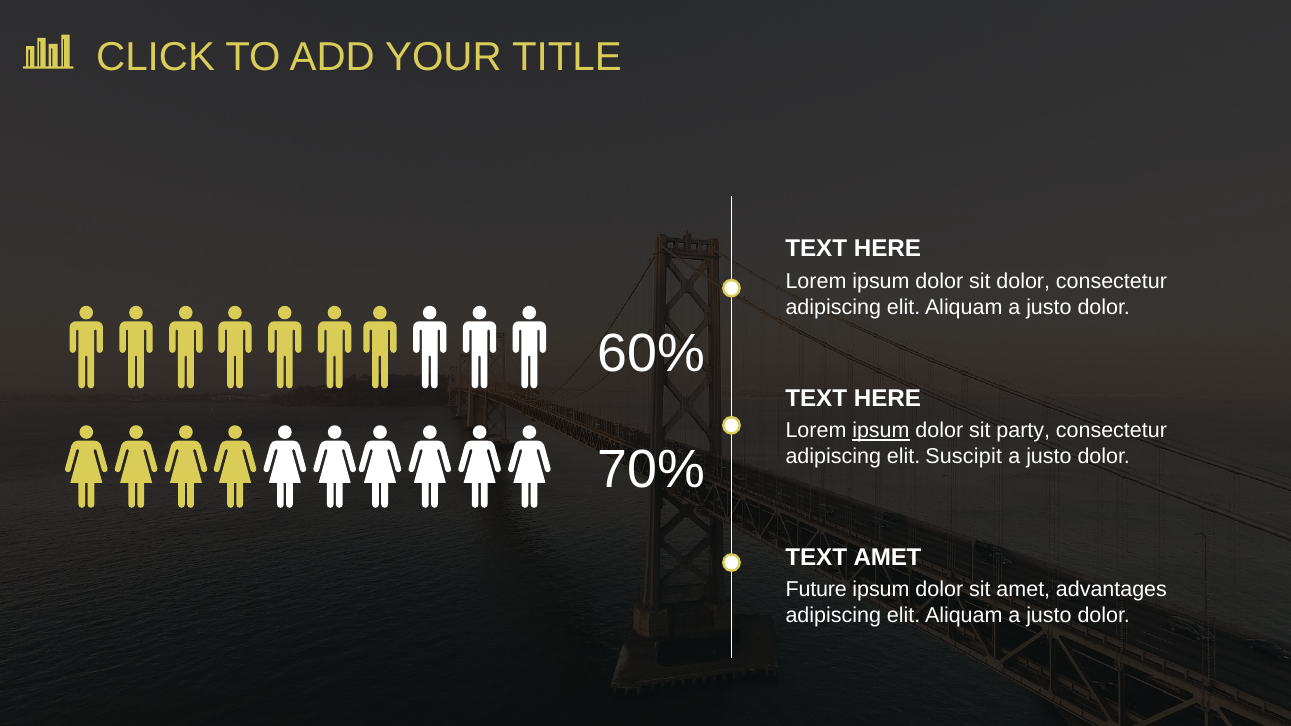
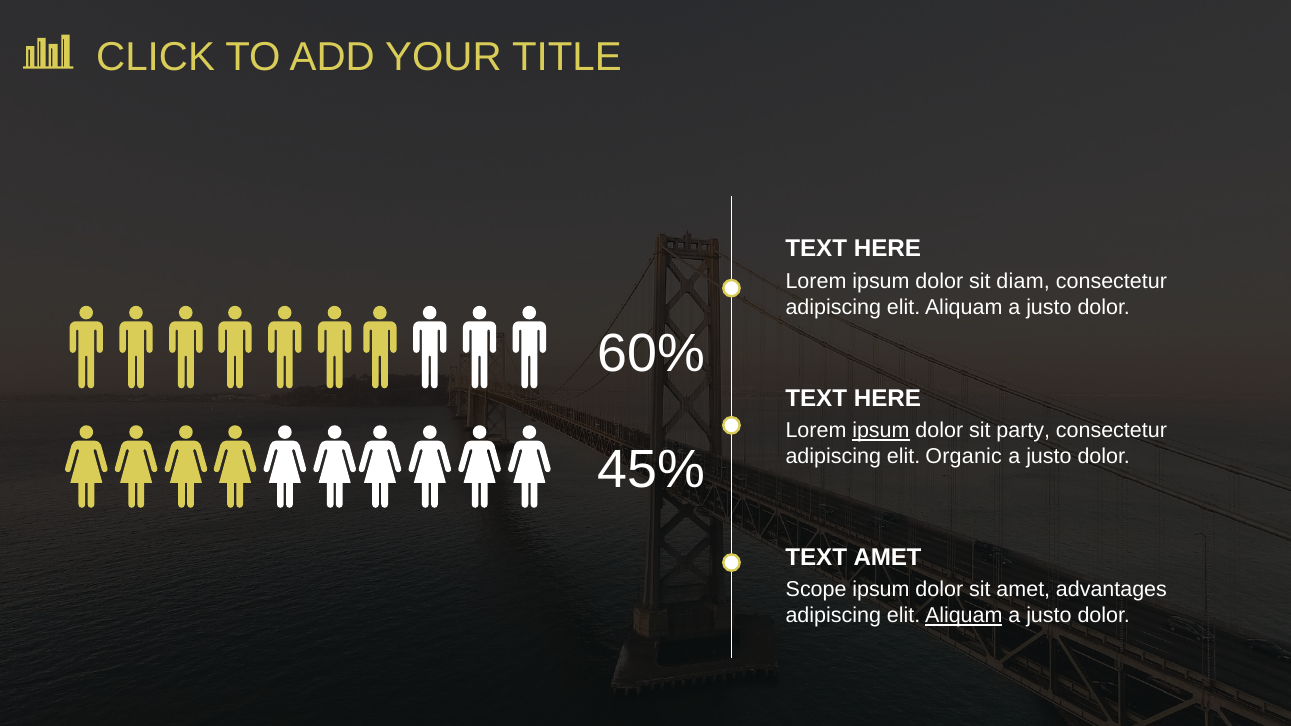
sit dolor: dolor -> diam (1023, 282)
70%: 70% -> 45% (652, 470)
Suscipit: Suscipit -> Organic (964, 457)
Future: Future -> Scope (816, 590)
Aliquam underline: none -> present (964, 616)
